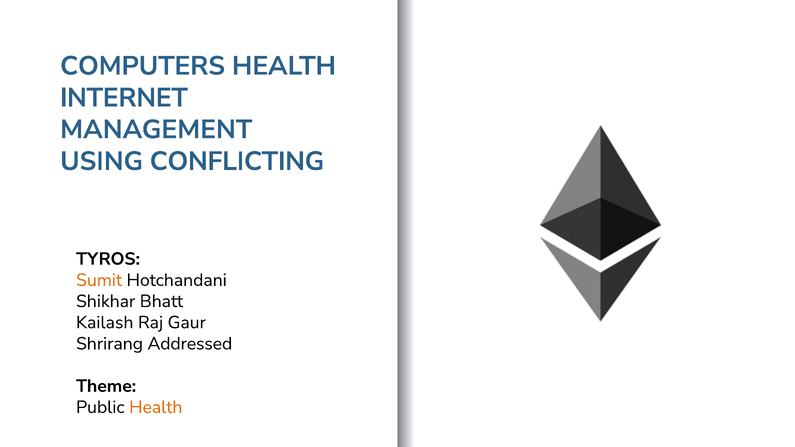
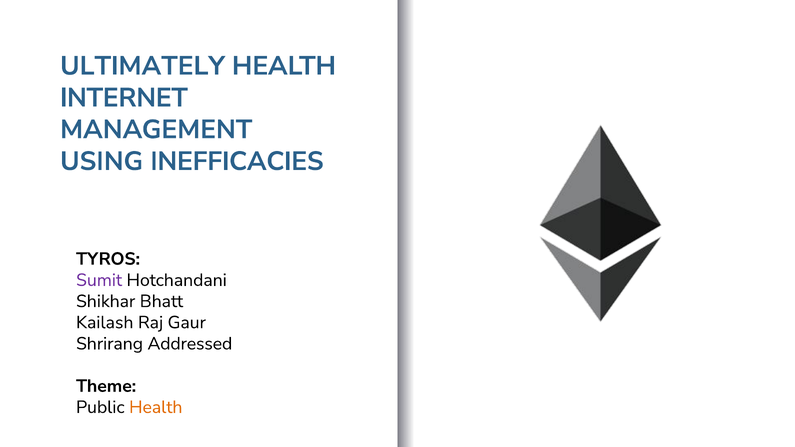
COMPUTERS: COMPUTERS -> ULTIMATELY (142, 66)
CONFLICTING: CONFLICTING -> INEFFICACIES (237, 161)
Sumit colour: orange -> purple (99, 280)
